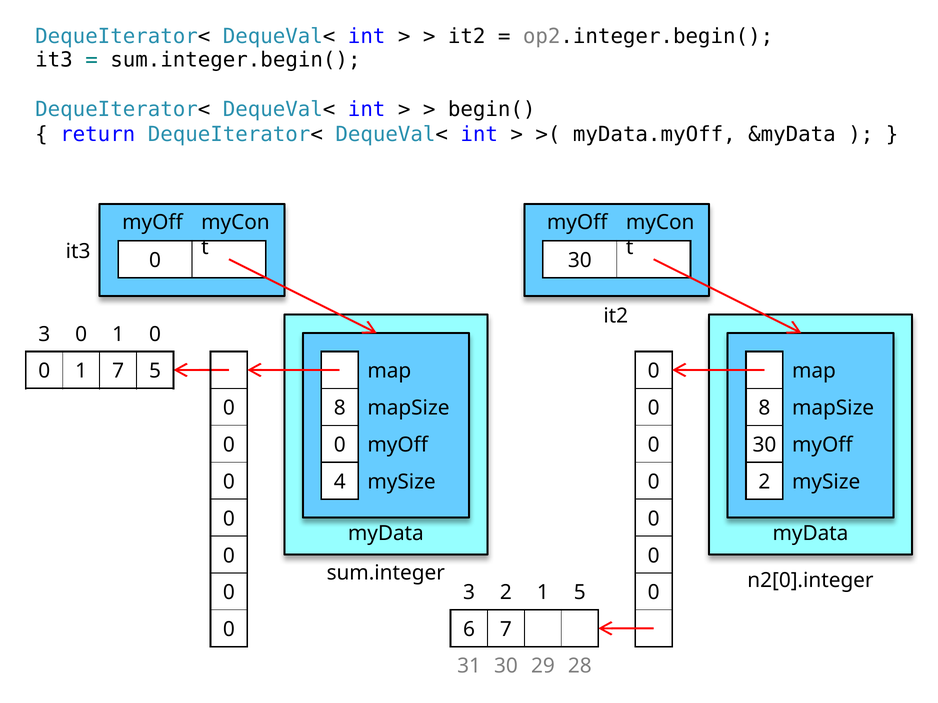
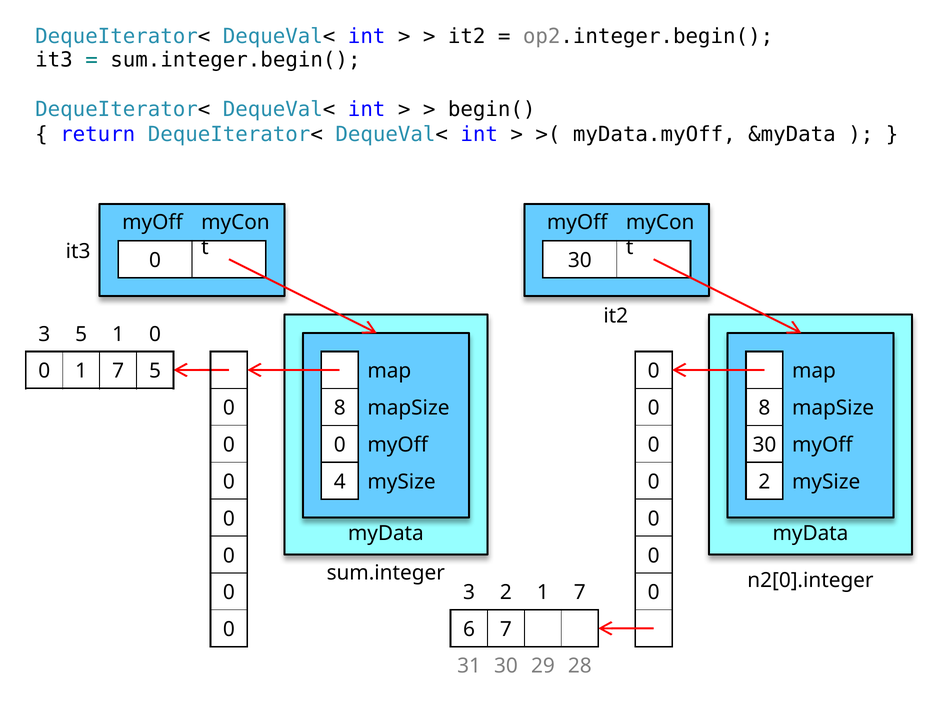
3 0: 0 -> 5 (81, 334)
2 1 5: 5 -> 7 (580, 593)
